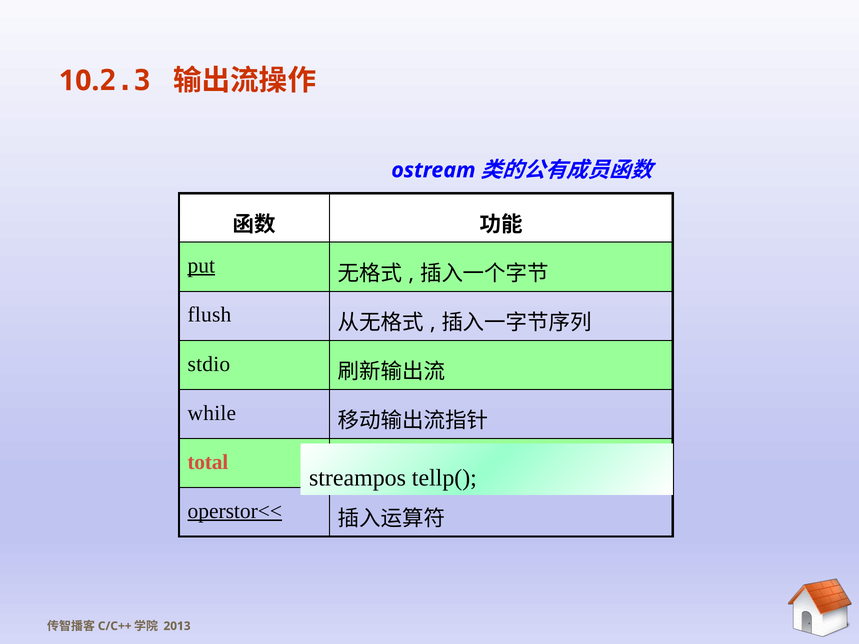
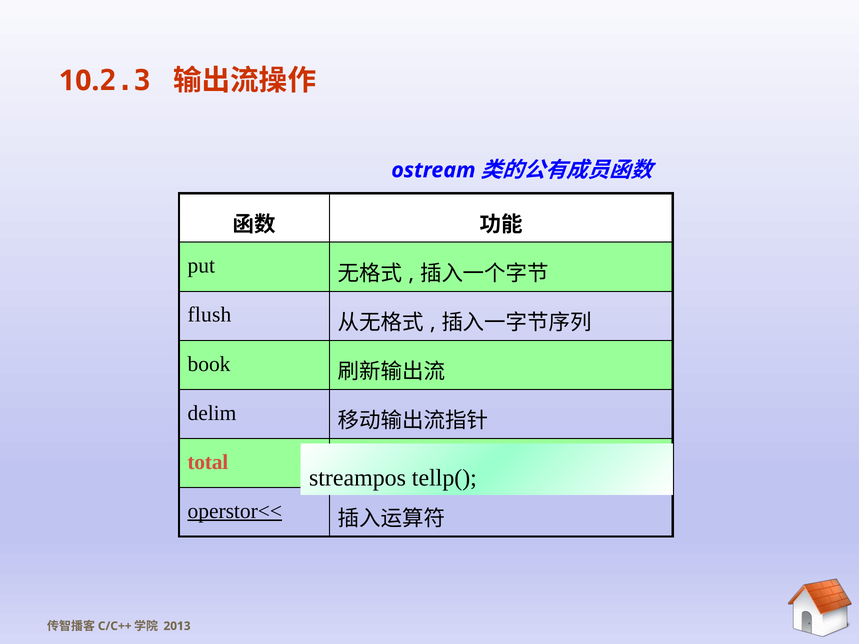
put underline: present -> none (201, 266)
stdio: stdio -> book (209, 364)
while: while -> delim (212, 413)
